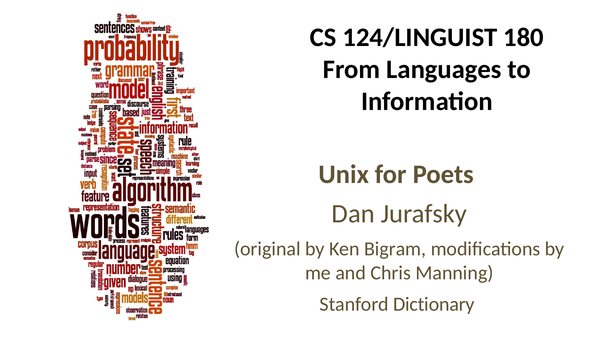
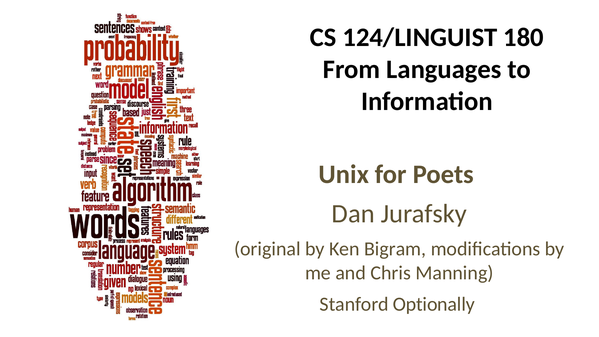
Dictionary: Dictionary -> Optionally (434, 304)
